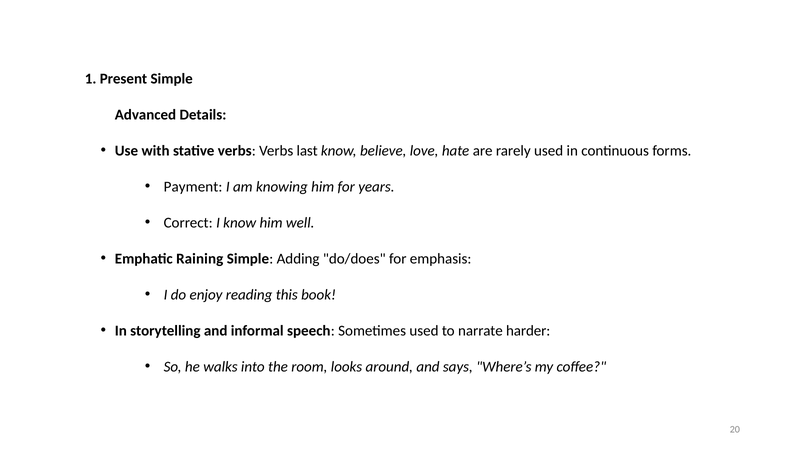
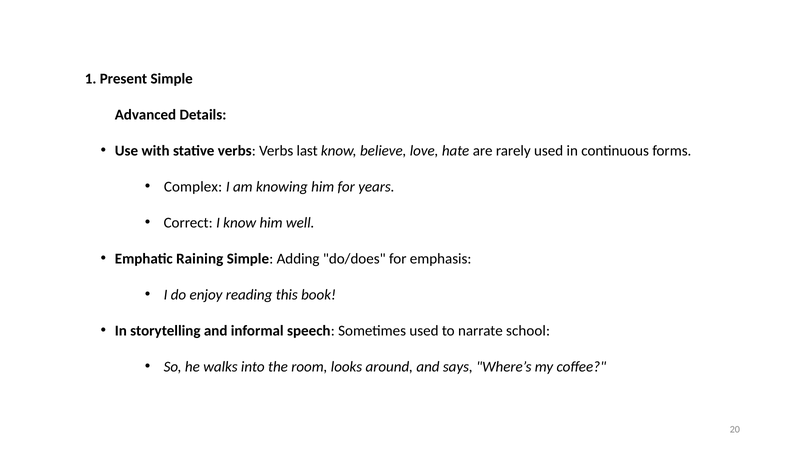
Payment: Payment -> Complex (193, 187)
harder: harder -> school (528, 331)
